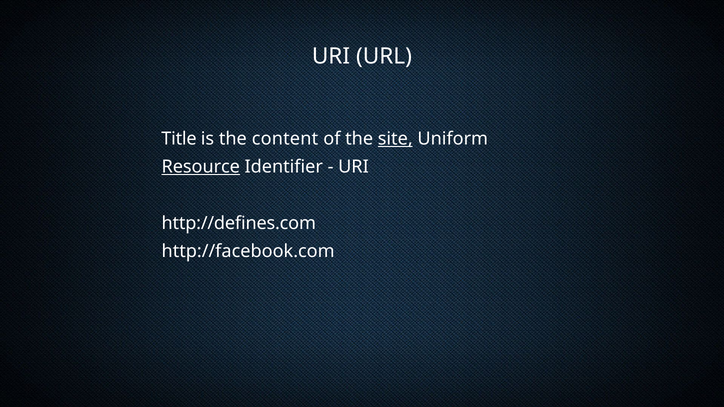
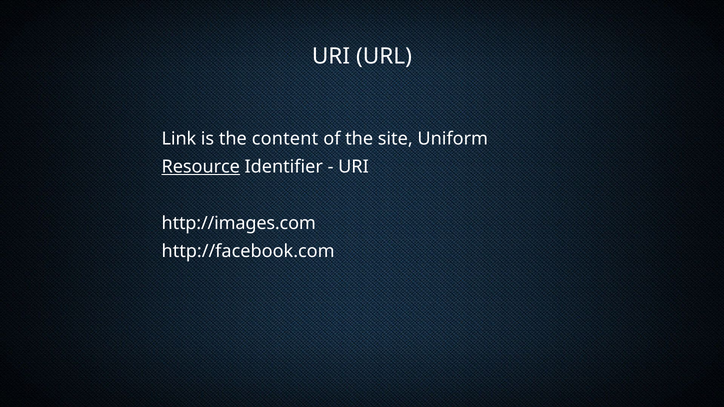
Title: Title -> Link (179, 139)
site underline: present -> none (395, 139)
http://defines.com: http://defines.com -> http://images.com (239, 223)
